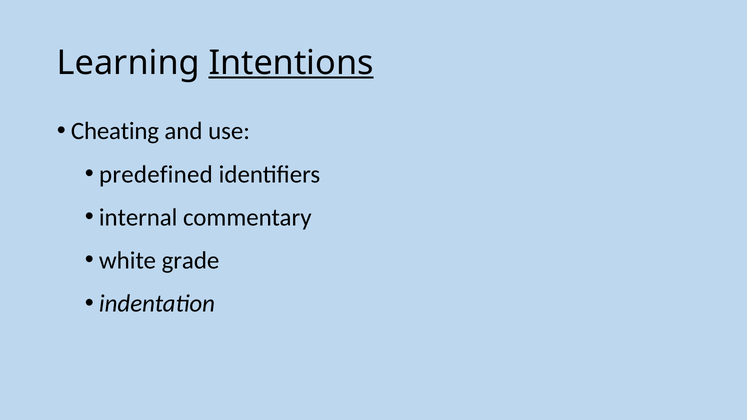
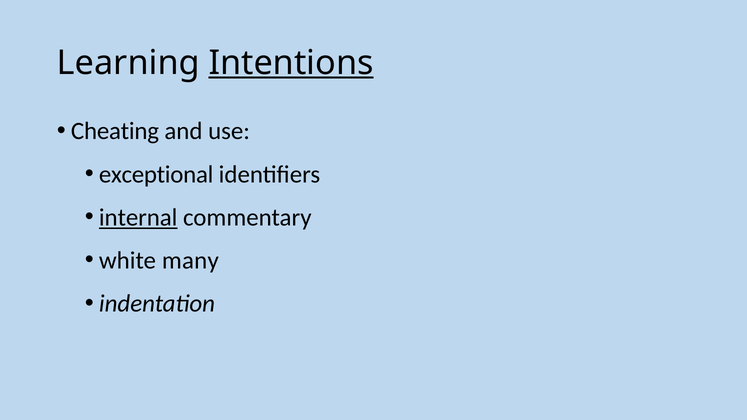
predefined: predefined -> exceptional (156, 174)
internal underline: none -> present (138, 218)
grade: grade -> many (190, 261)
